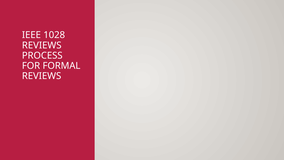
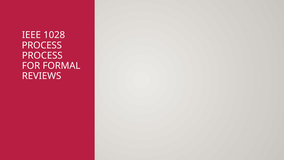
REVIEWS: REVIEWS -> PROCESS (42, 45)
